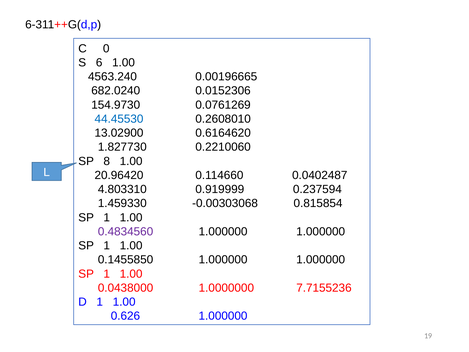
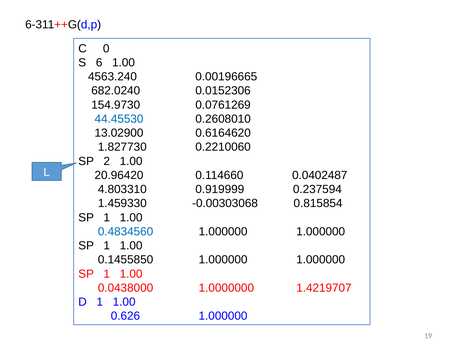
8: 8 -> 2 (107, 161)
0.4834560 colour: purple -> blue (126, 231)
7.7155236: 7.7155236 -> 1.4219707 (324, 288)
